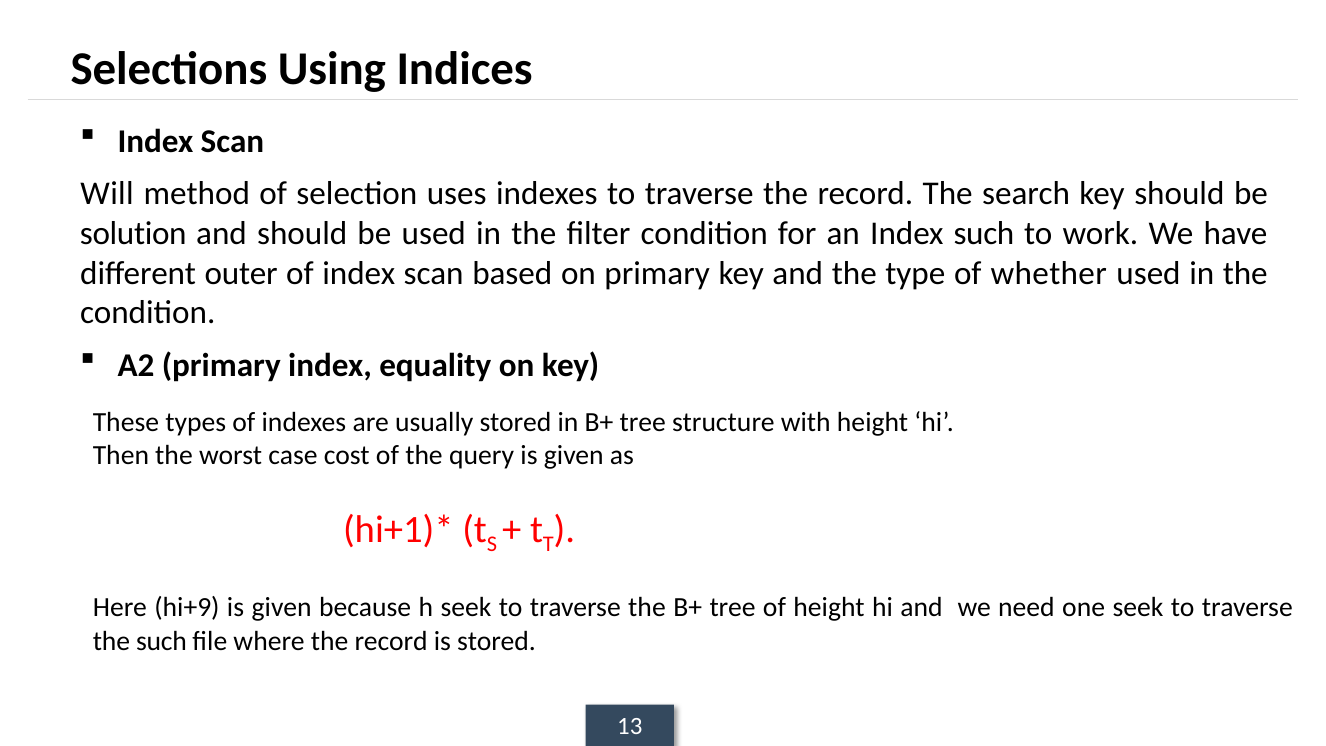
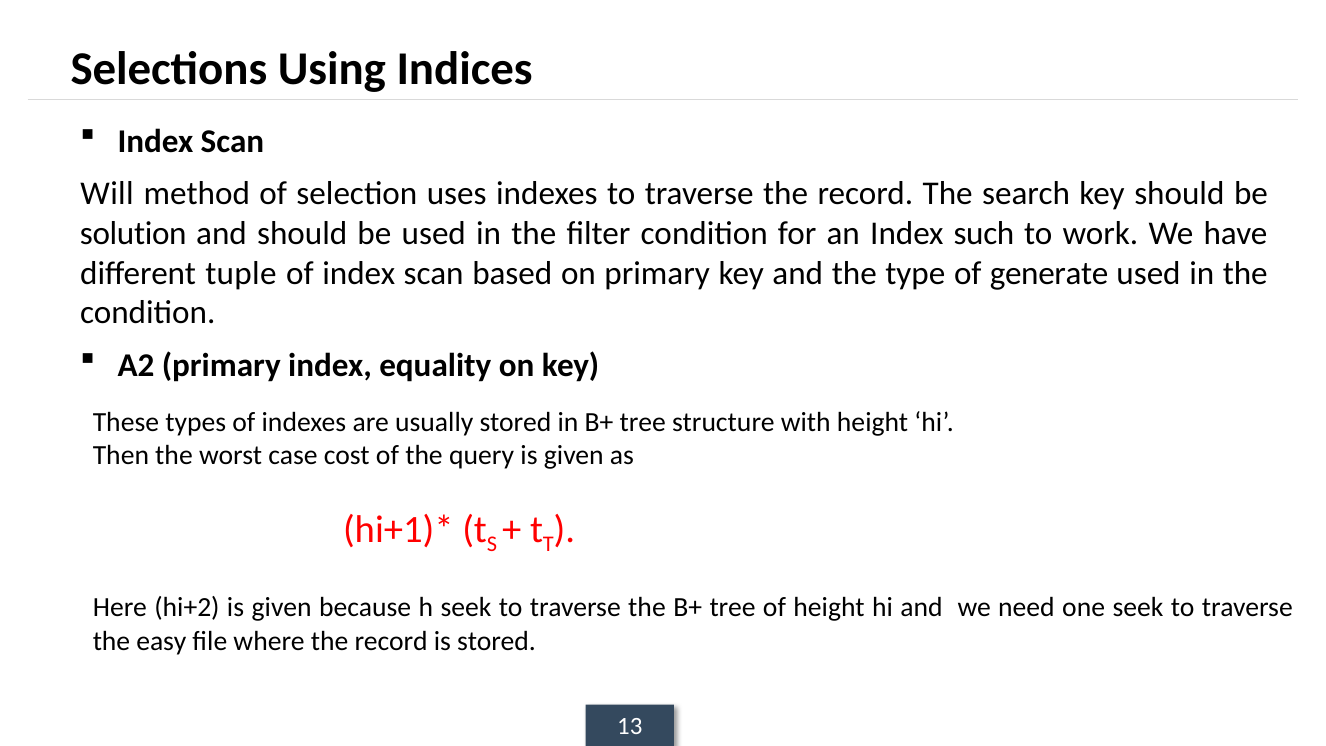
outer: outer -> tuple (241, 273)
whether: whether -> generate (1049, 273)
hi+9: hi+9 -> hi+2 (187, 608)
the such: such -> easy (161, 641)
